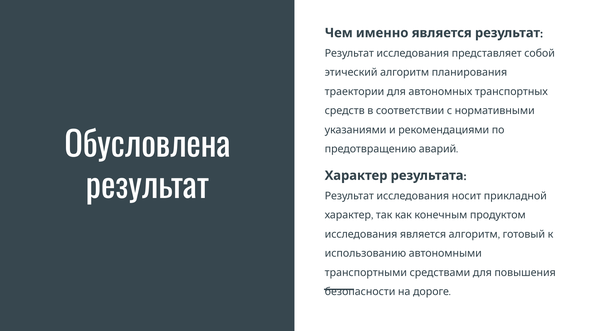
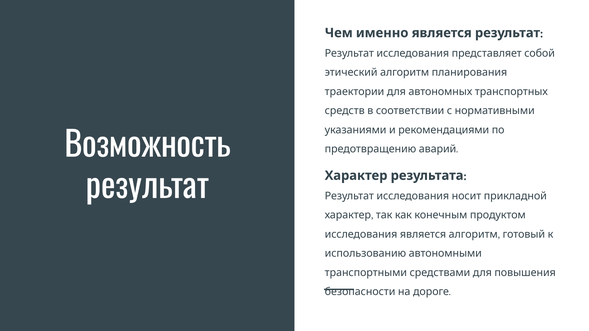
Обусловлена: Обусловлена -> Возможность (148, 146)
